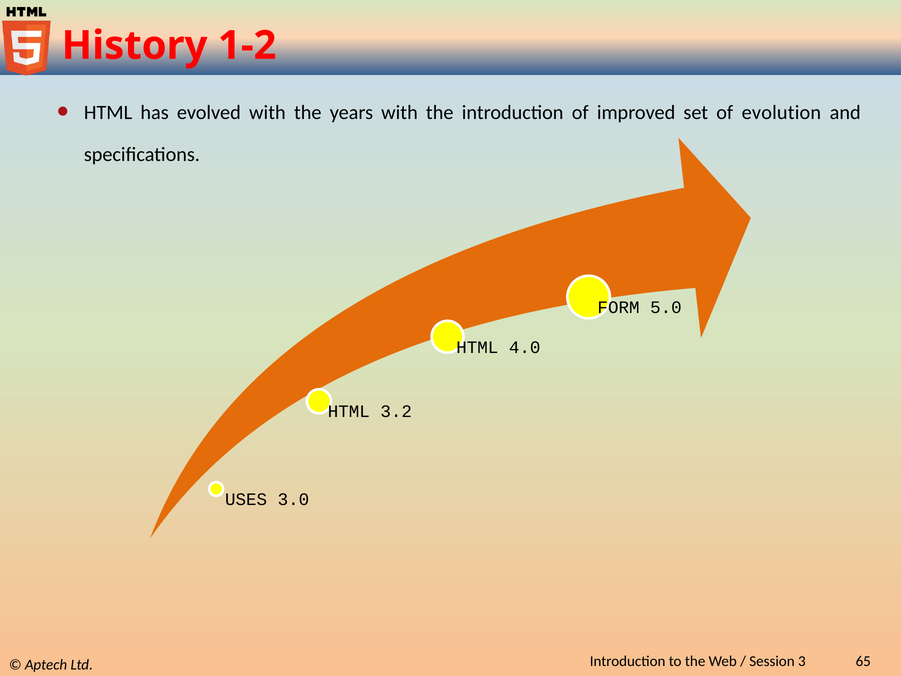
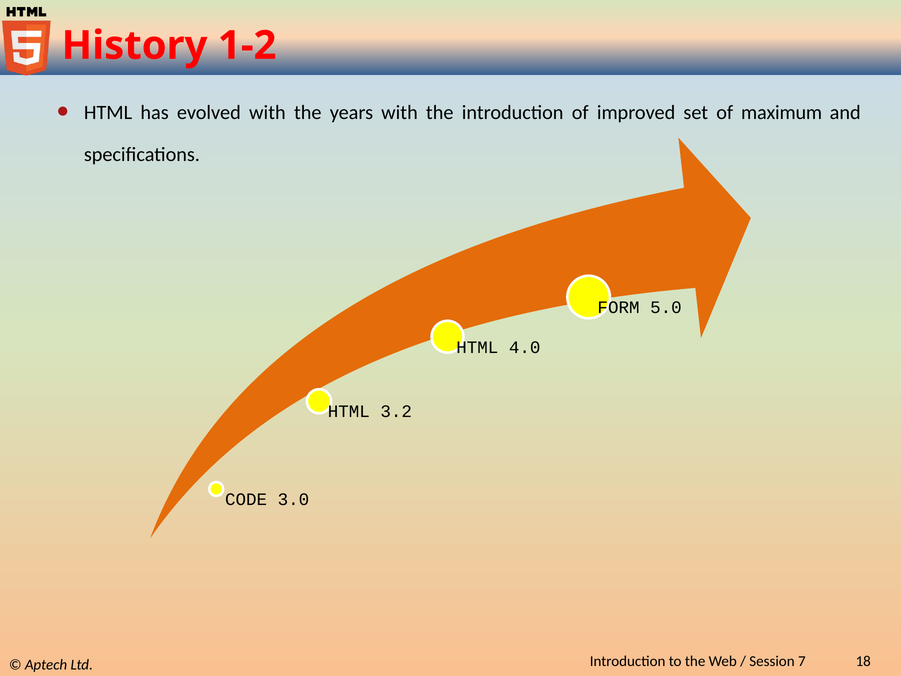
evolution: evolution -> maximum (782, 112)
USES: USES -> CODE (246, 499)
3: 3 -> 7 (802, 661)
65: 65 -> 18 (863, 661)
